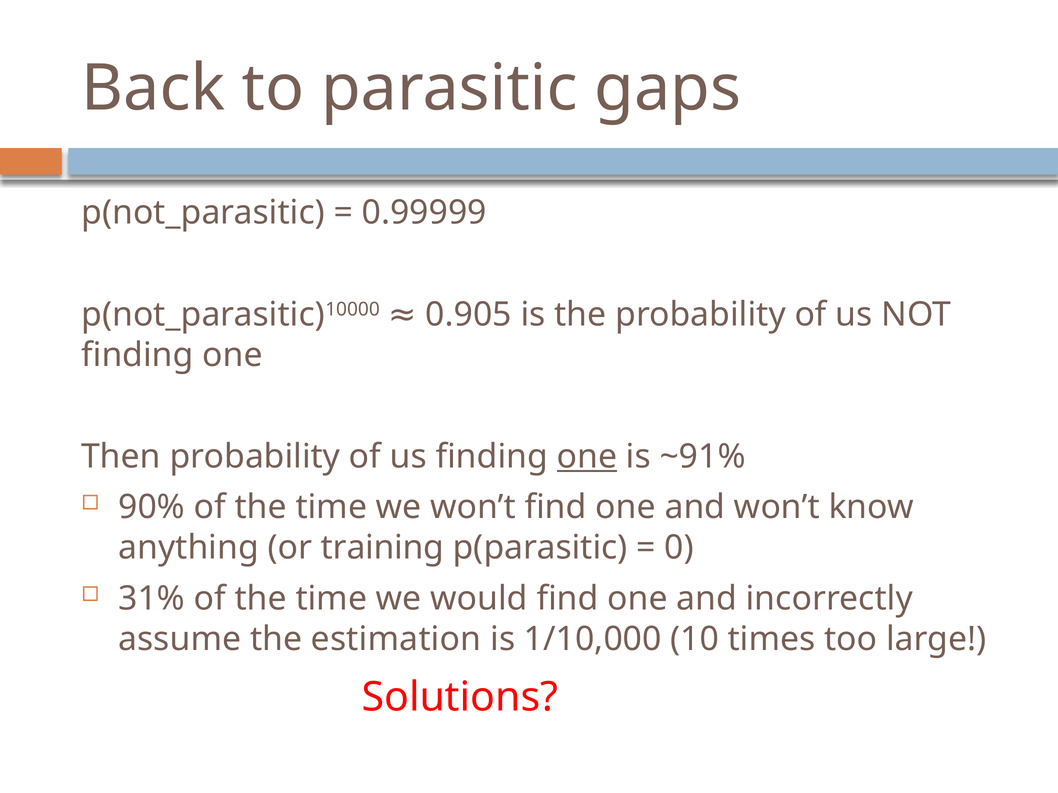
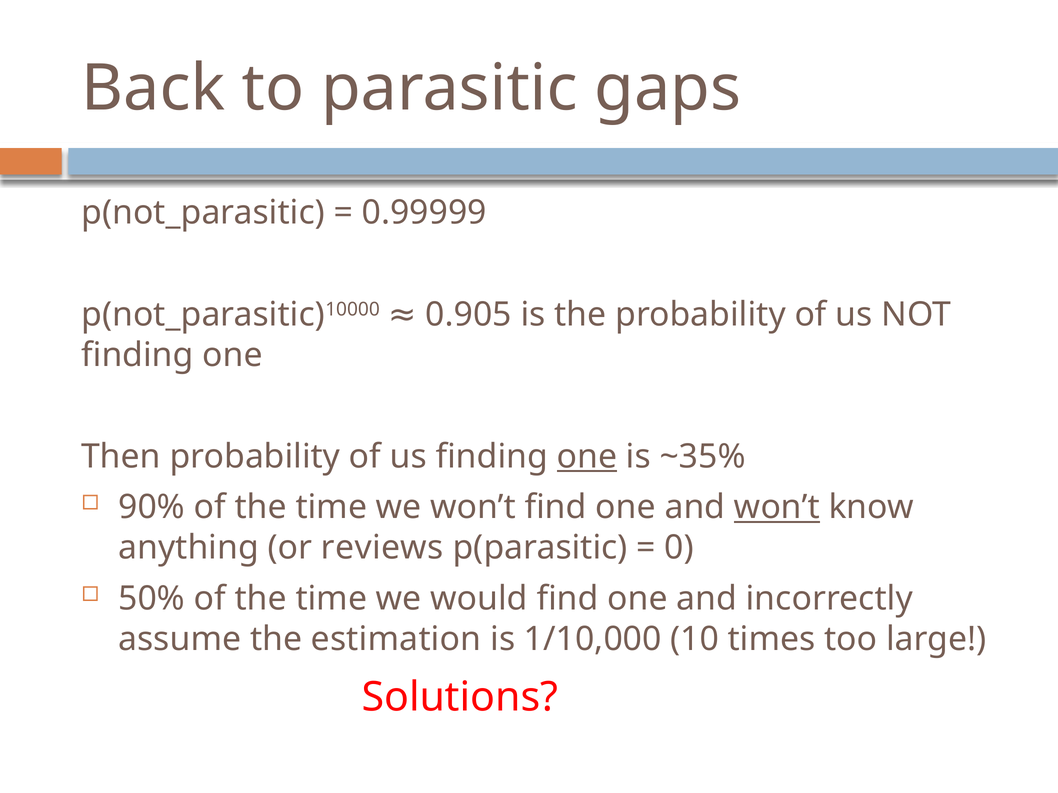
~91%: ~91% -> ~35% (703, 457)
won’t underline: none -> present (777, 508)
training: training -> reviews (382, 548)
31%: 31% -> 50% (152, 599)
